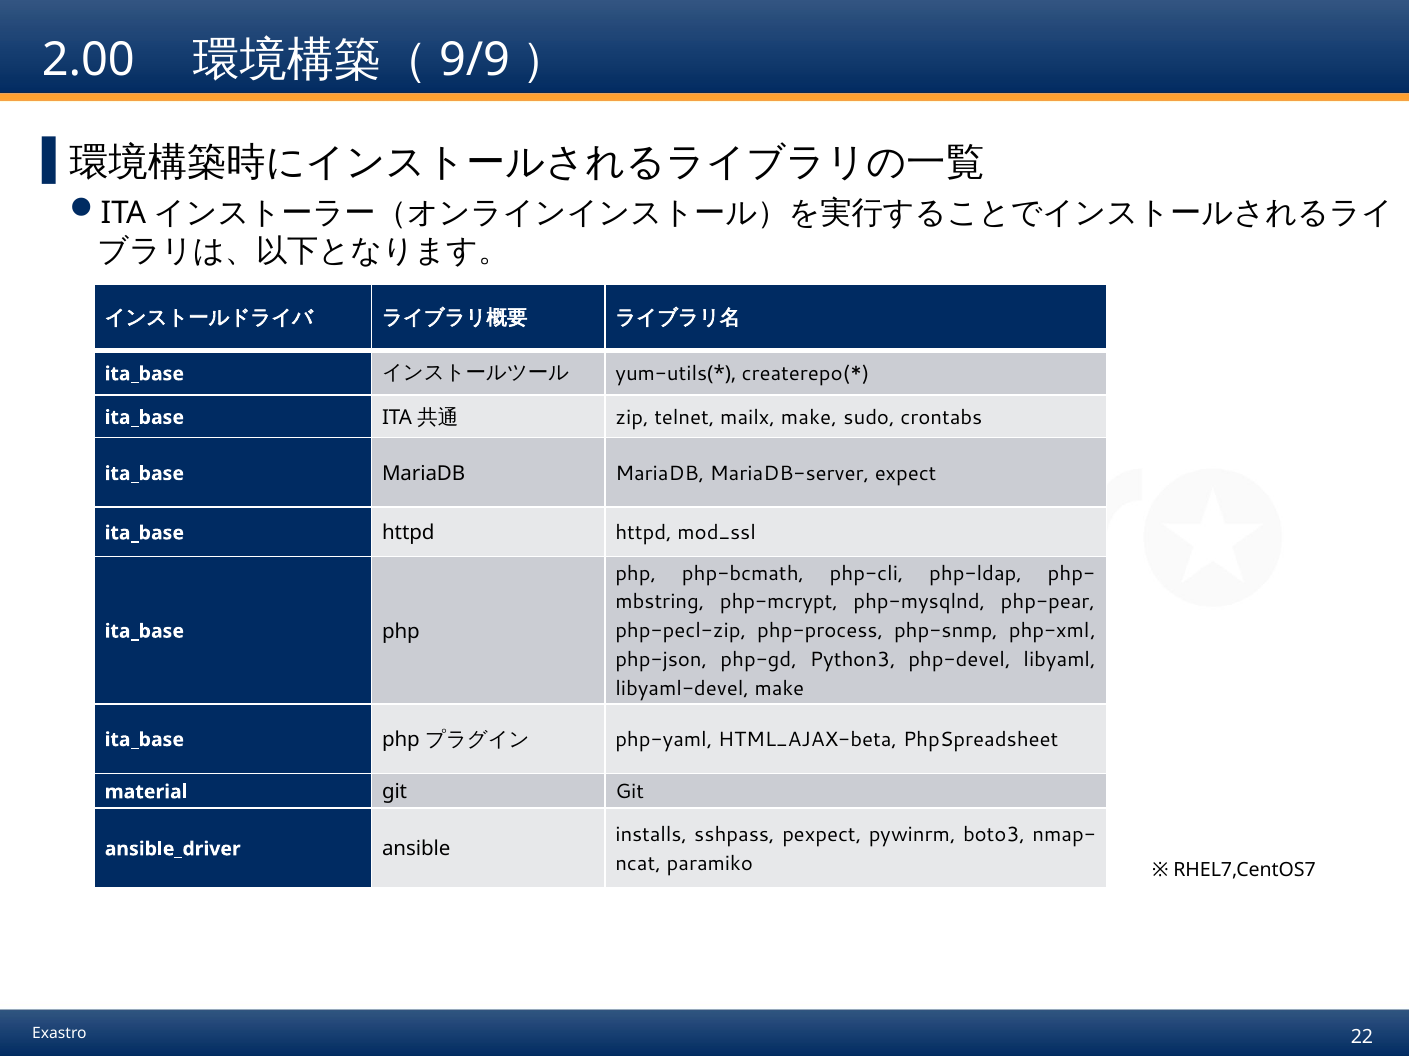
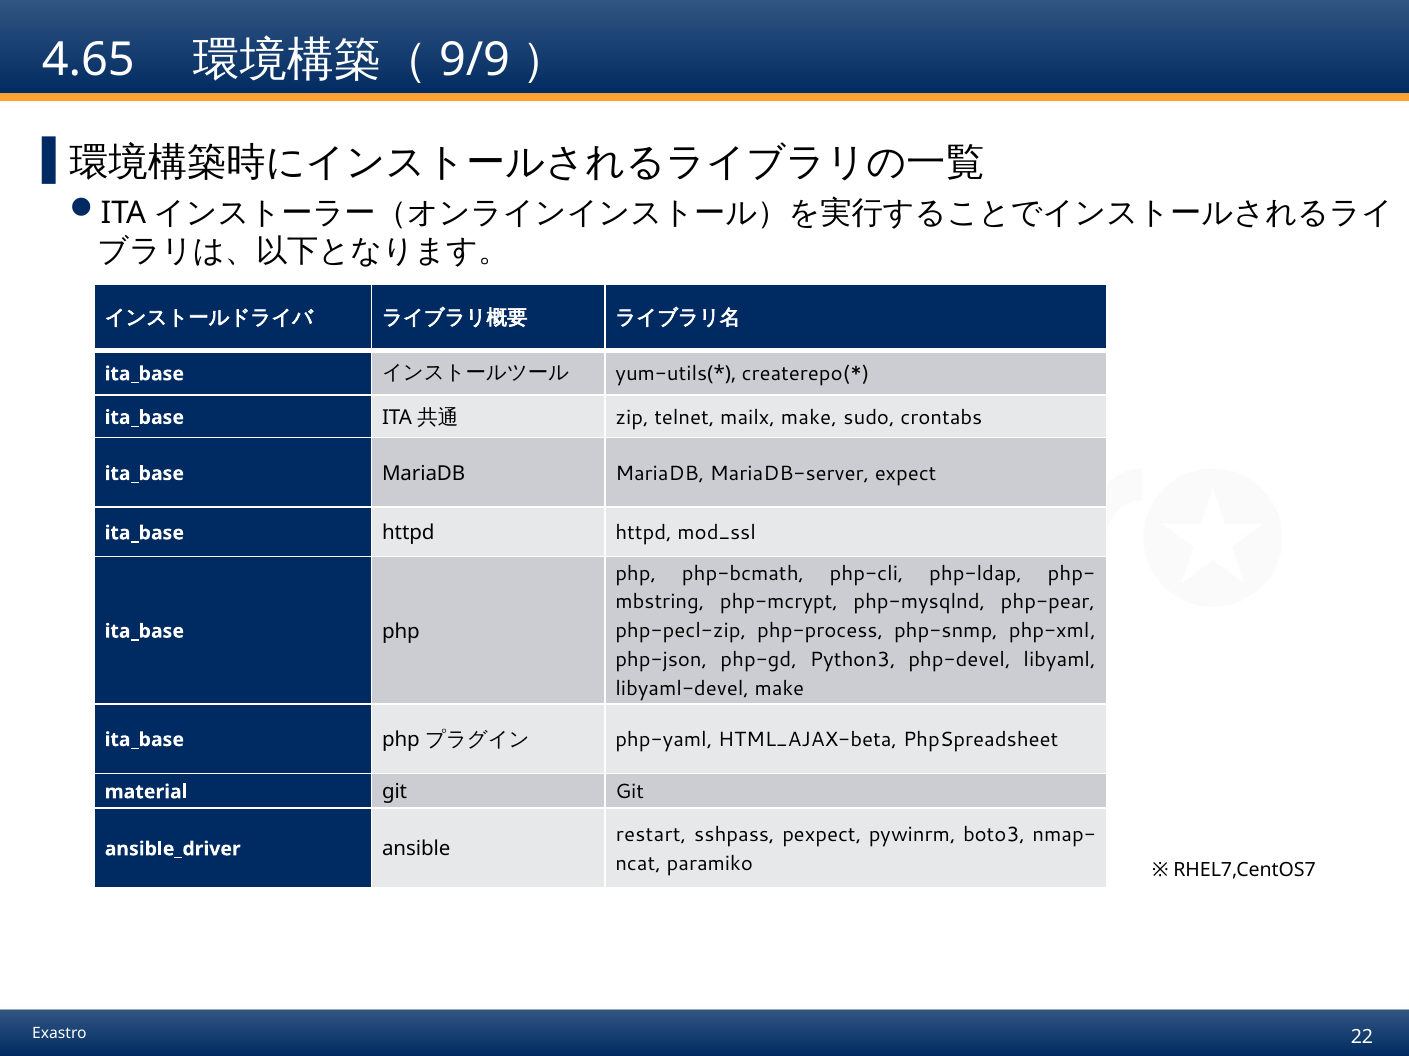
2.00: 2.00 -> 4.65 (88, 60)
installs: installs -> restart (651, 835)
